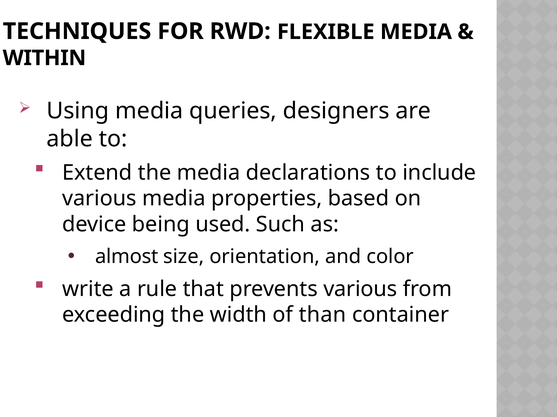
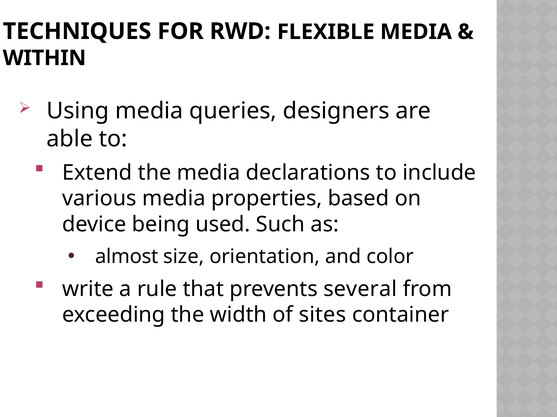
prevents various: various -> several (360, 289)
than: than -> sites (322, 315)
